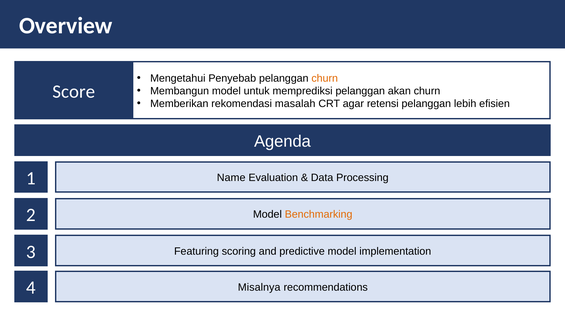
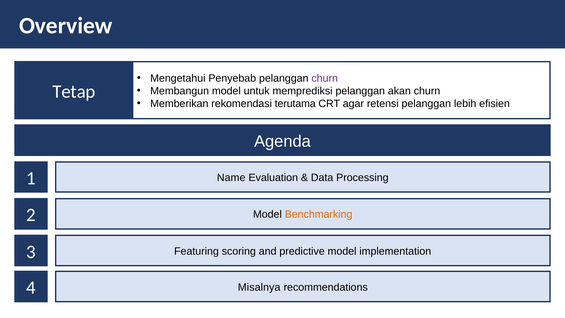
churn colour: orange -> purple (325, 78)
Score: Score -> Tetap (74, 91)
masalah: masalah -> terutama (295, 104)
